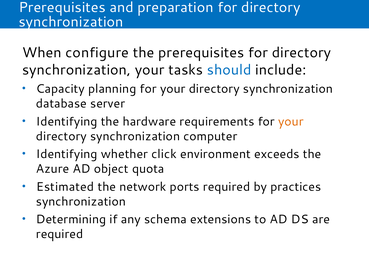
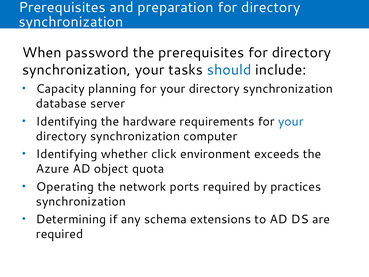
configure: configure -> password (97, 53)
your colour: orange -> blue (291, 121)
Estimated: Estimated -> Operating (65, 187)
